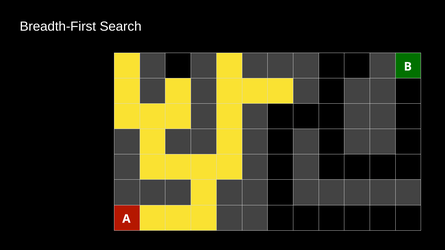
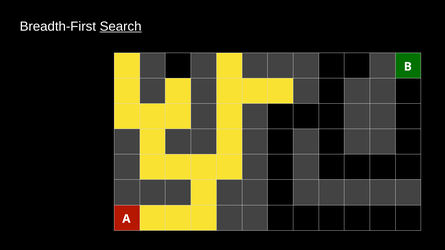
Search underline: none -> present (121, 26)
